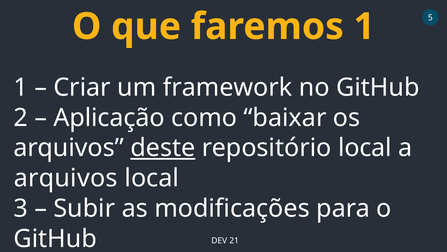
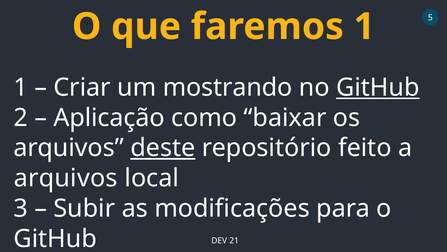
framework: framework -> mostrando (228, 87)
GitHub underline: none -> present (378, 87)
repositório local: local -> feito (365, 148)
